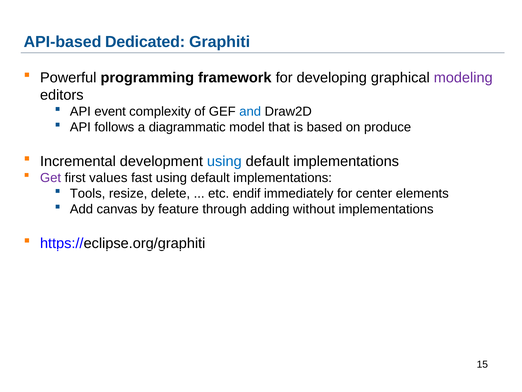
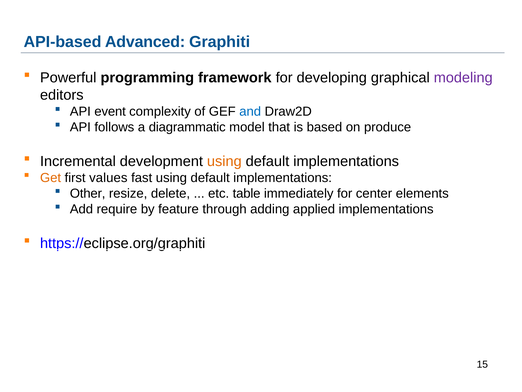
Dedicated: Dedicated -> Advanced (145, 42)
using colour: blue -> orange (224, 161)
Get colour: purple -> orange (51, 178)
Tools: Tools -> Other (88, 193)
endif: endif -> table (247, 193)
canvas: canvas -> require (117, 209)
without: without -> applied (314, 209)
